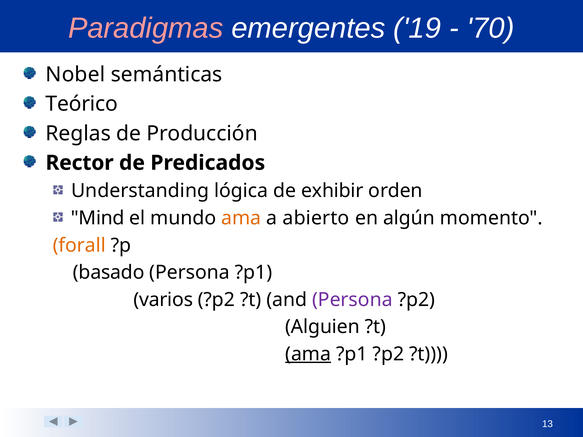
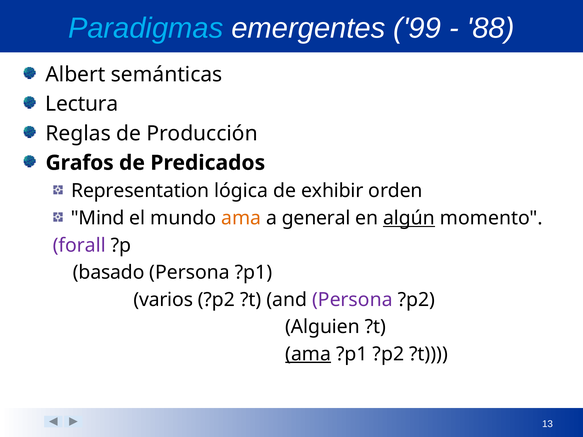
Paradigmas colour: pink -> light blue (146, 28)
19: 19 -> 99 (417, 28)
70: 70 -> 88 (491, 28)
Nobel: Nobel -> Albert (76, 75)
Teórico: Teórico -> Lectura (82, 104)
Rector: Rector -> Grafos (80, 163)
Understanding: Understanding -> Representation (140, 191)
abierto: abierto -> general (316, 218)
algún underline: none -> present (409, 218)
forall colour: orange -> purple (79, 245)
